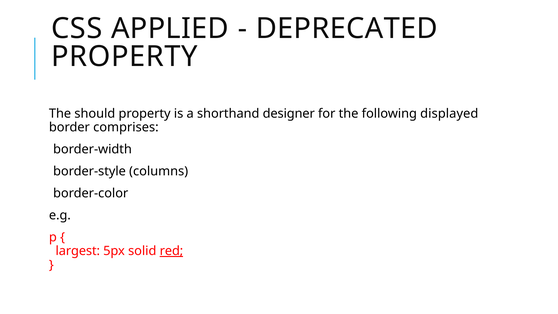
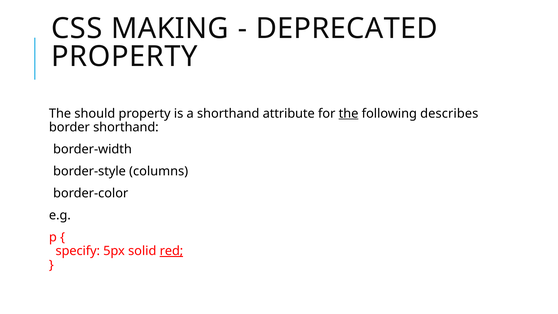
APPLIED: APPLIED -> MAKING (170, 28)
designer: designer -> attribute (289, 114)
the underline: none -> present (349, 114)
displayed: displayed -> describes (449, 114)
border comprises: comprises -> shorthand (126, 127)
largest: largest -> specify (78, 251)
